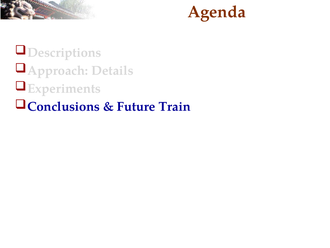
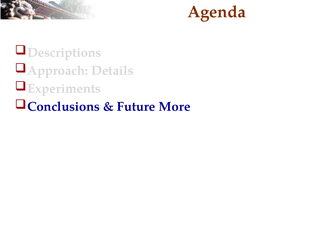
Train: Train -> More (175, 106)
